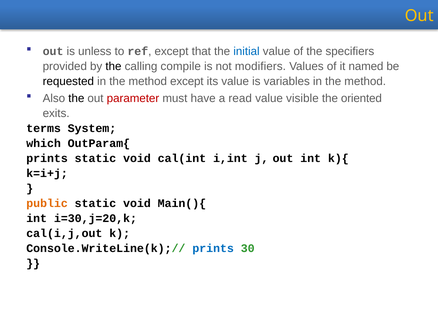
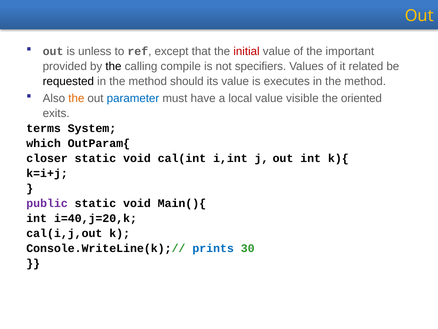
initial colour: blue -> red (246, 51)
specifiers: specifiers -> important (350, 51)
modifiers: modifiers -> specifiers (260, 66)
named: named -> related (366, 66)
method except: except -> should (187, 81)
variables: variables -> executes (287, 81)
the colour: black -> orange (76, 98)
parameter colour: red -> blue (133, 98)
read: read -> local (240, 98)
prints: prints -> closer (47, 158)
public colour: orange -> purple (47, 203)
i=30,j=20,k: i=30,j=20,k -> i=40,j=20,k (95, 218)
